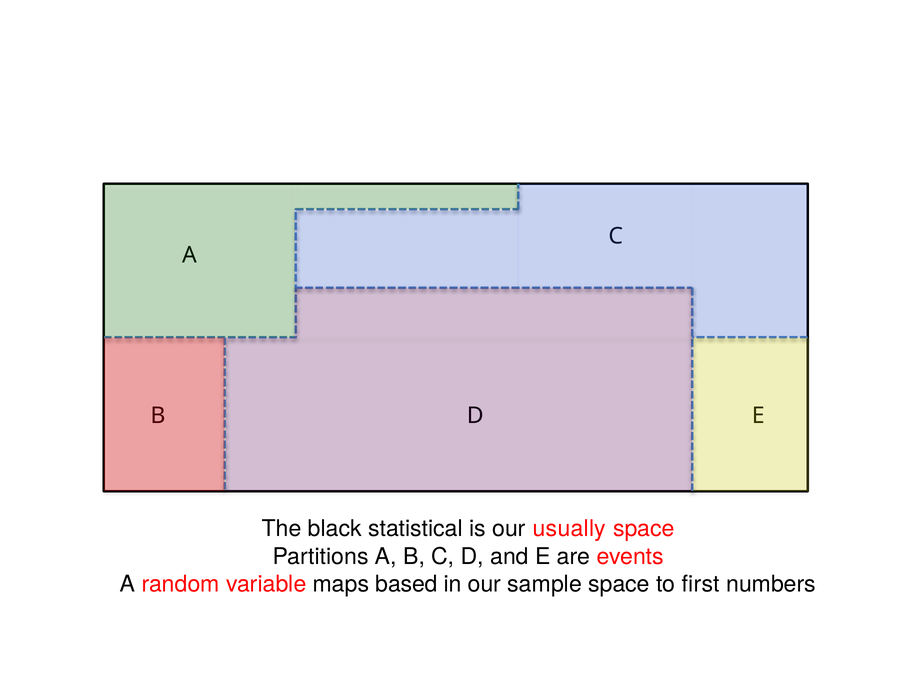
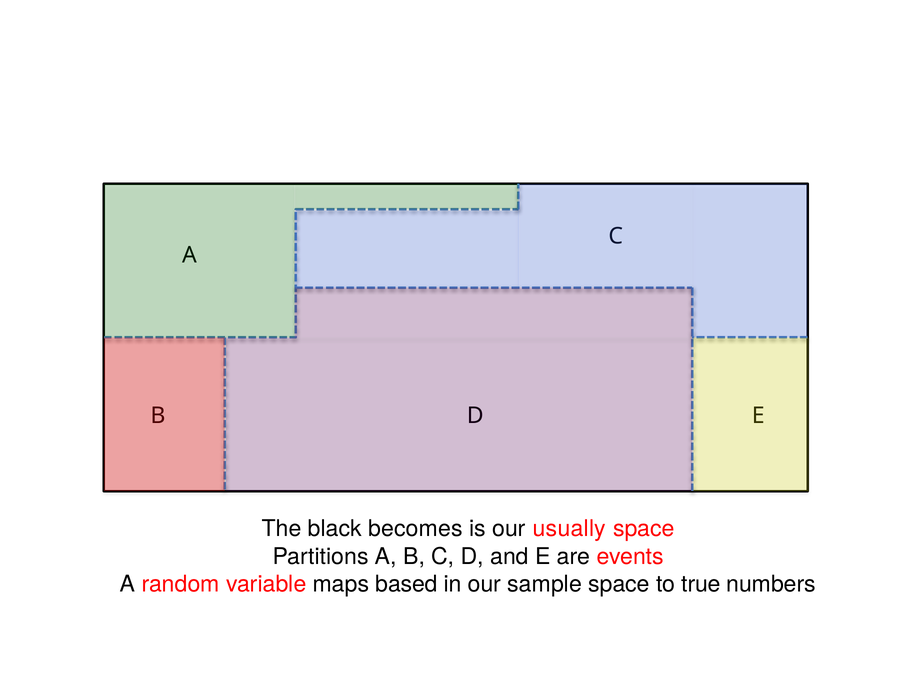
statistical: statistical -> becomes (415, 529)
first: first -> true (701, 584)
